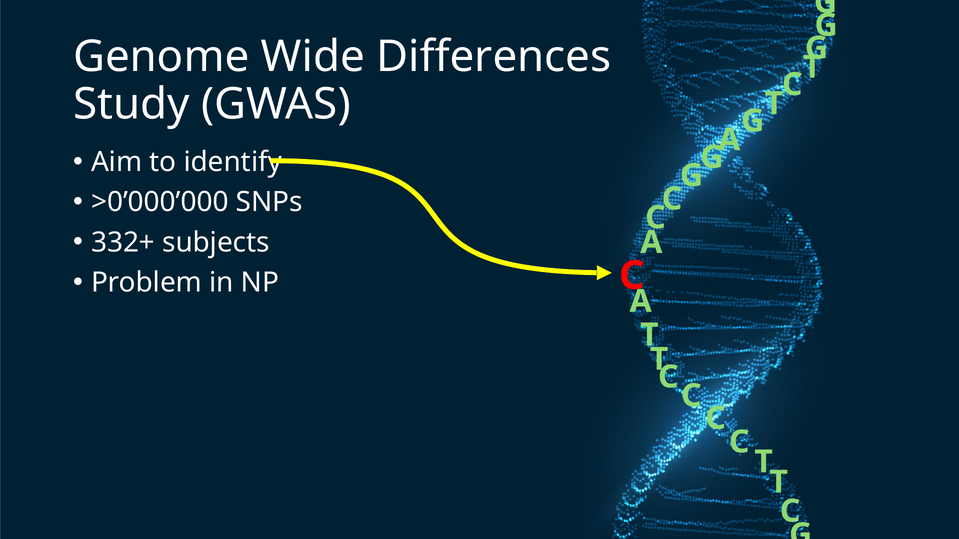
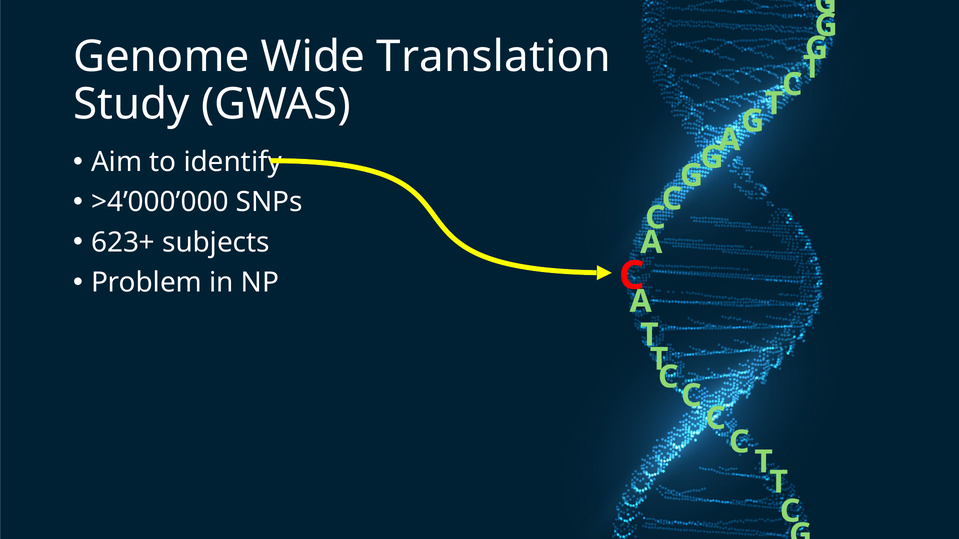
Differences: Differences -> Translation (494, 57)
>0’000’000: >0’000’000 -> >4’000’000 (160, 202)
332+: 332+ -> 623+ (123, 243)
